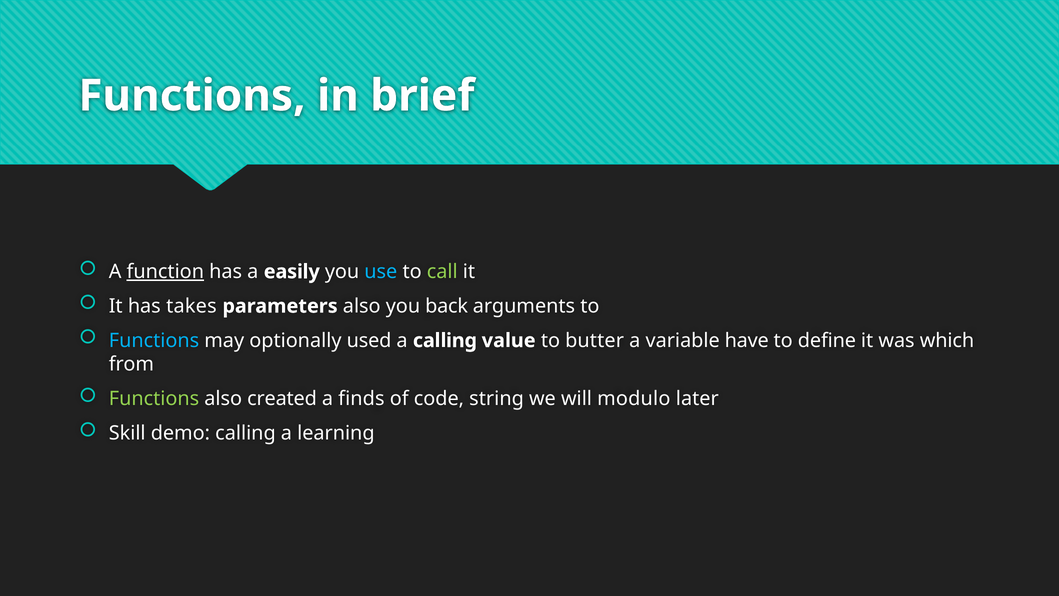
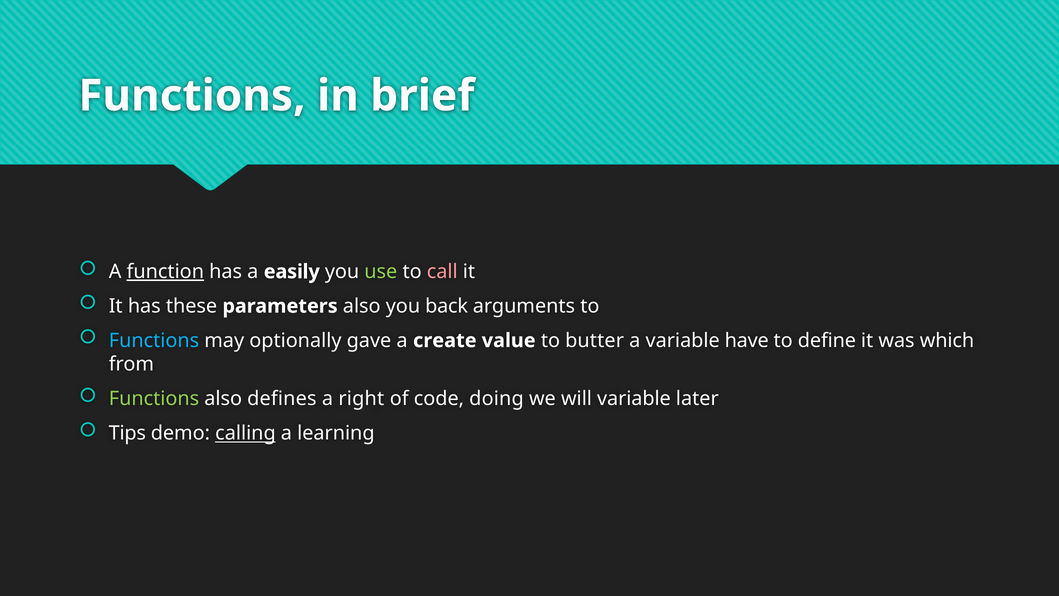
use colour: light blue -> light green (381, 272)
call colour: light green -> pink (442, 272)
takes: takes -> these (192, 306)
used: used -> gave (369, 340)
a calling: calling -> create (445, 340)
created: created -> defines (282, 399)
finds: finds -> right (361, 399)
string: string -> doing (497, 399)
will modulo: modulo -> variable (634, 399)
Skill: Skill -> Tips (127, 433)
calling underline: none -> present (245, 433)
